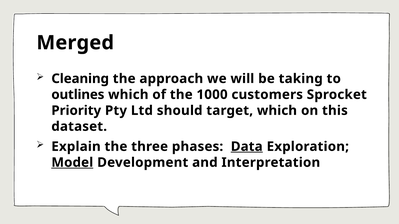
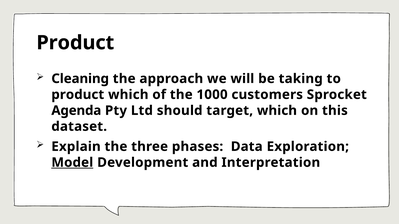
Merged: Merged -> Product (75, 43)
outlines: outlines -> product (78, 95)
Priority: Priority -> Agenda (76, 111)
Data underline: present -> none (247, 147)
